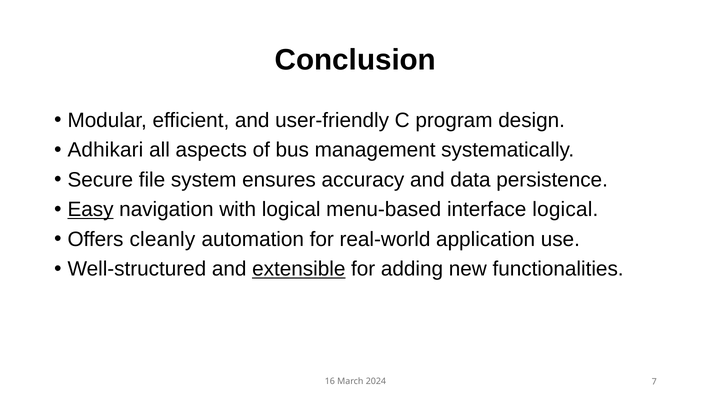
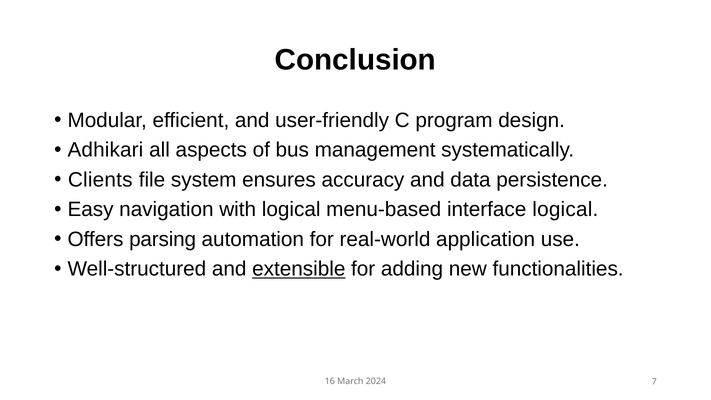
Secure: Secure -> Clients (100, 180)
Easy underline: present -> none (91, 209)
cleanly: cleanly -> parsing (163, 239)
